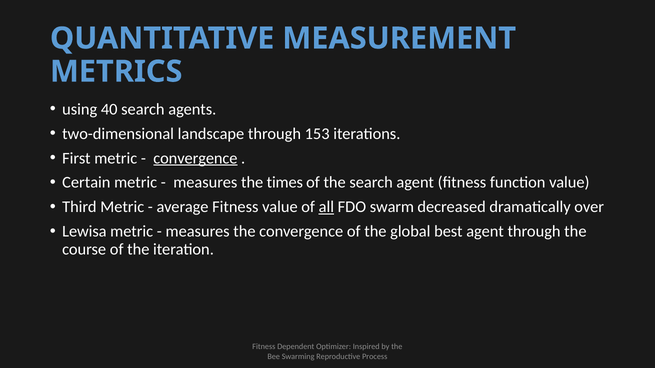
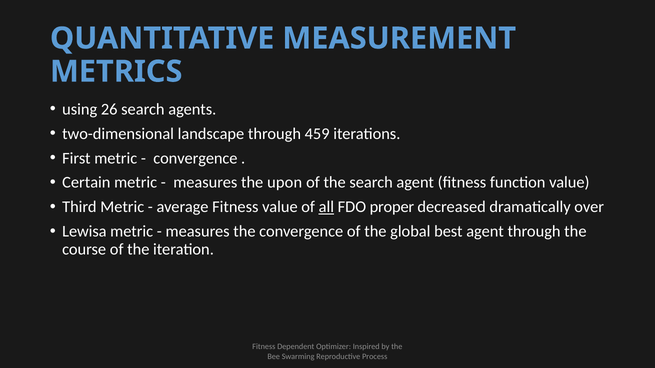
40: 40 -> 26 (109, 109)
153: 153 -> 459 (317, 134)
convergence underline: present -> none (195, 158)
times: times -> upon (285, 183)
swarm: swarm -> proper (392, 207)
